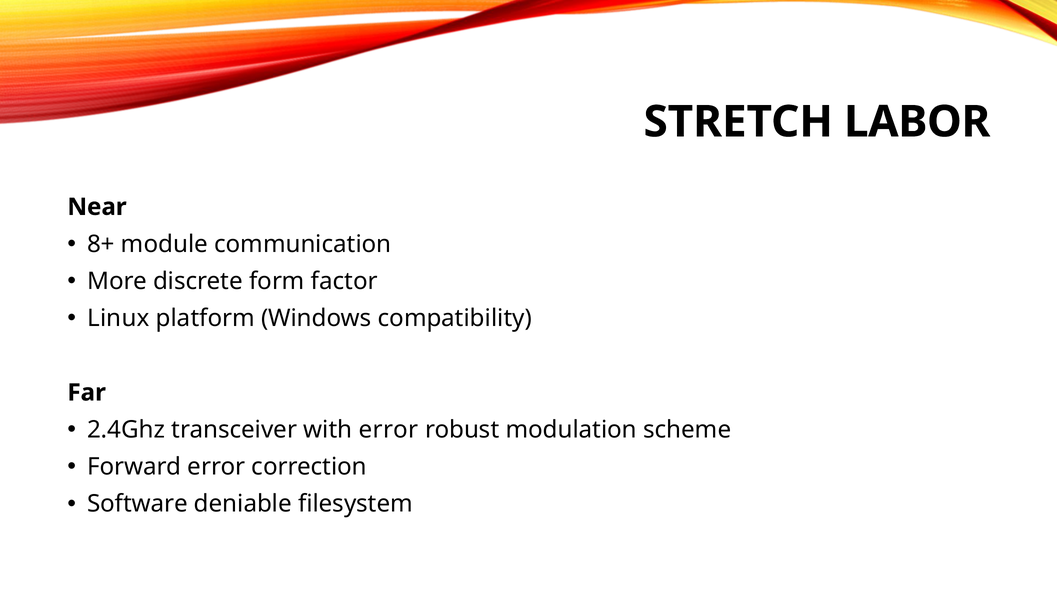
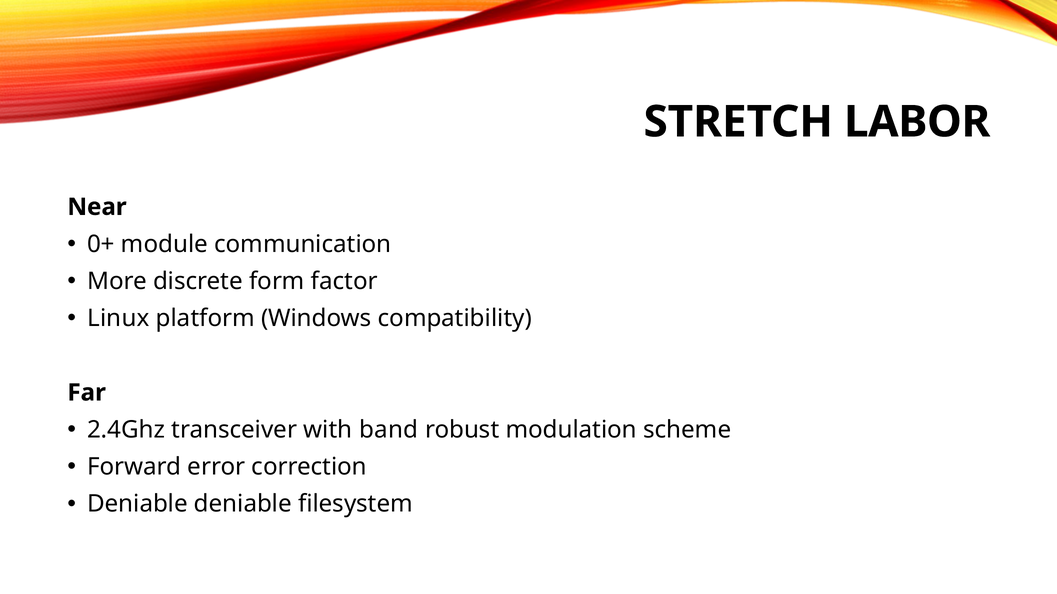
8+: 8+ -> 0+ (101, 244)
with error: error -> band (389, 430)
Software: Software -> Deniable (137, 504)
